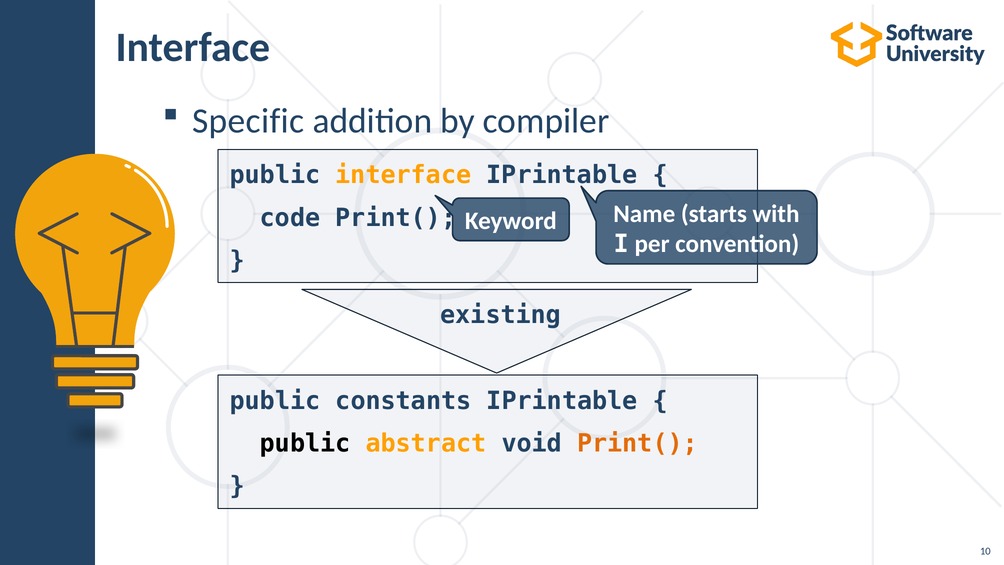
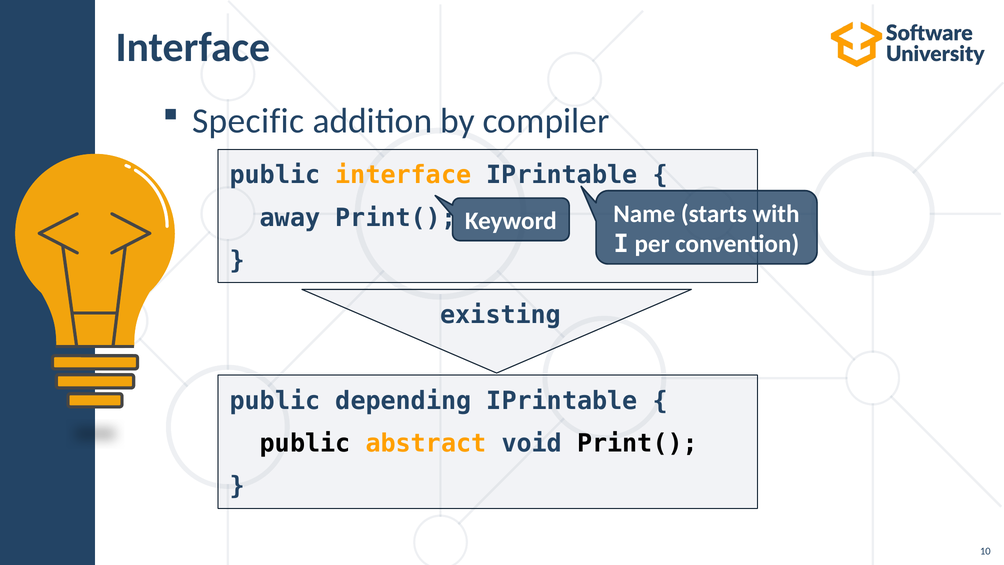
code: code -> away (290, 218)
constants: constants -> depending (403, 401)
Print( colour: orange -> black (637, 443)
